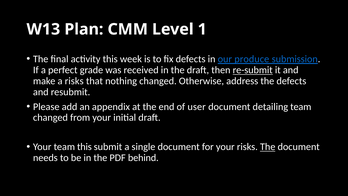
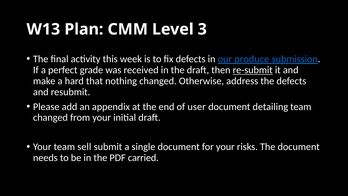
1: 1 -> 3 (202, 29)
a risks: risks -> hard (74, 81)
team this: this -> sell (84, 147)
The underline: present -> none (268, 147)
behind: behind -> carried (143, 158)
